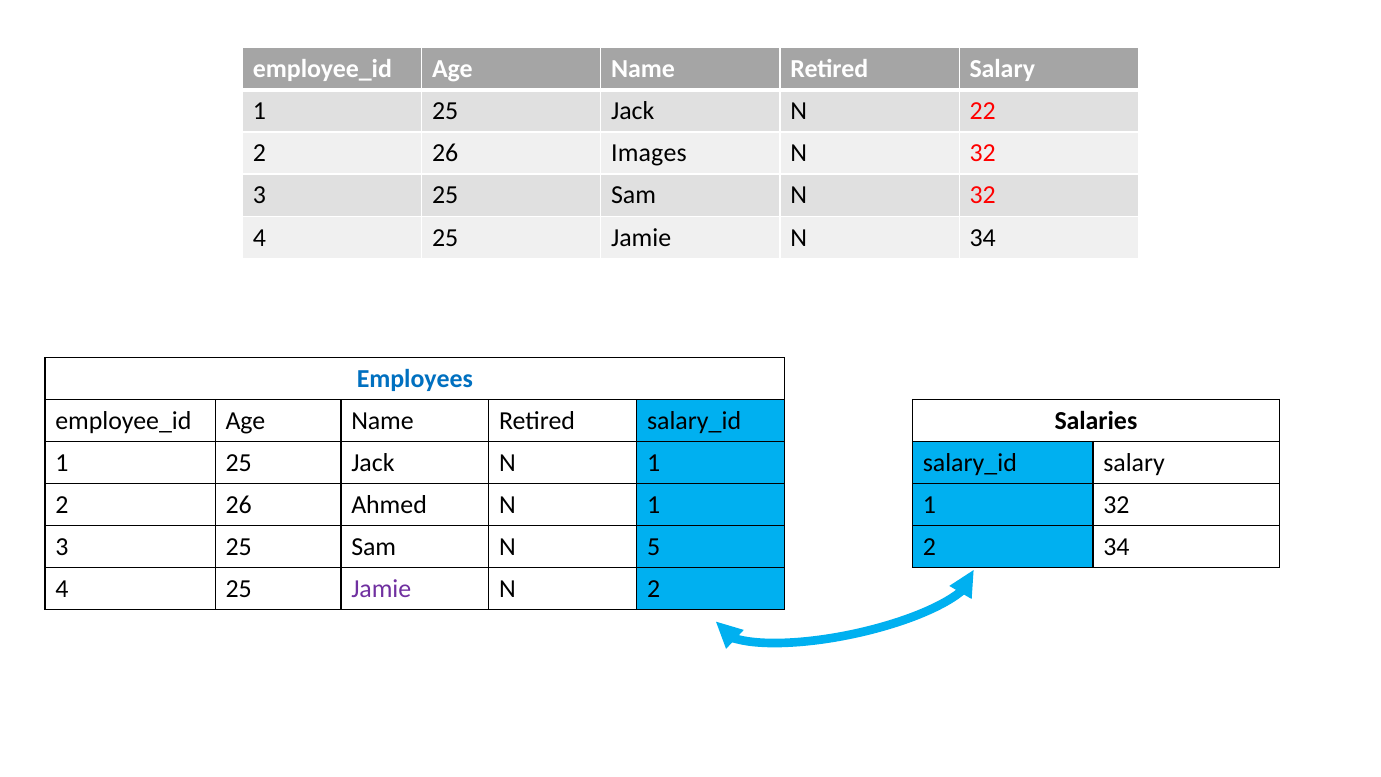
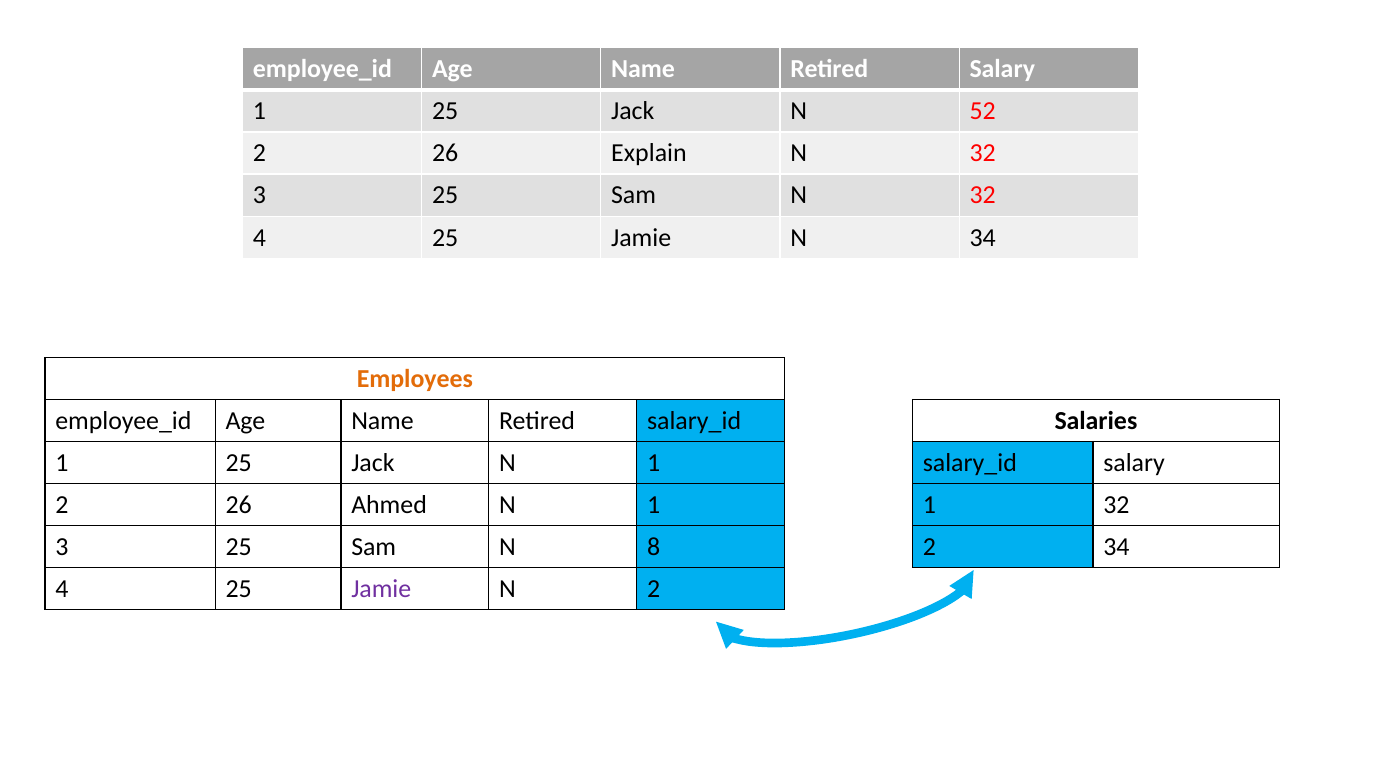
22: 22 -> 52 (983, 111)
Images: Images -> Explain (649, 153)
Employees colour: blue -> orange (415, 379)
5: 5 -> 8 (654, 547)
